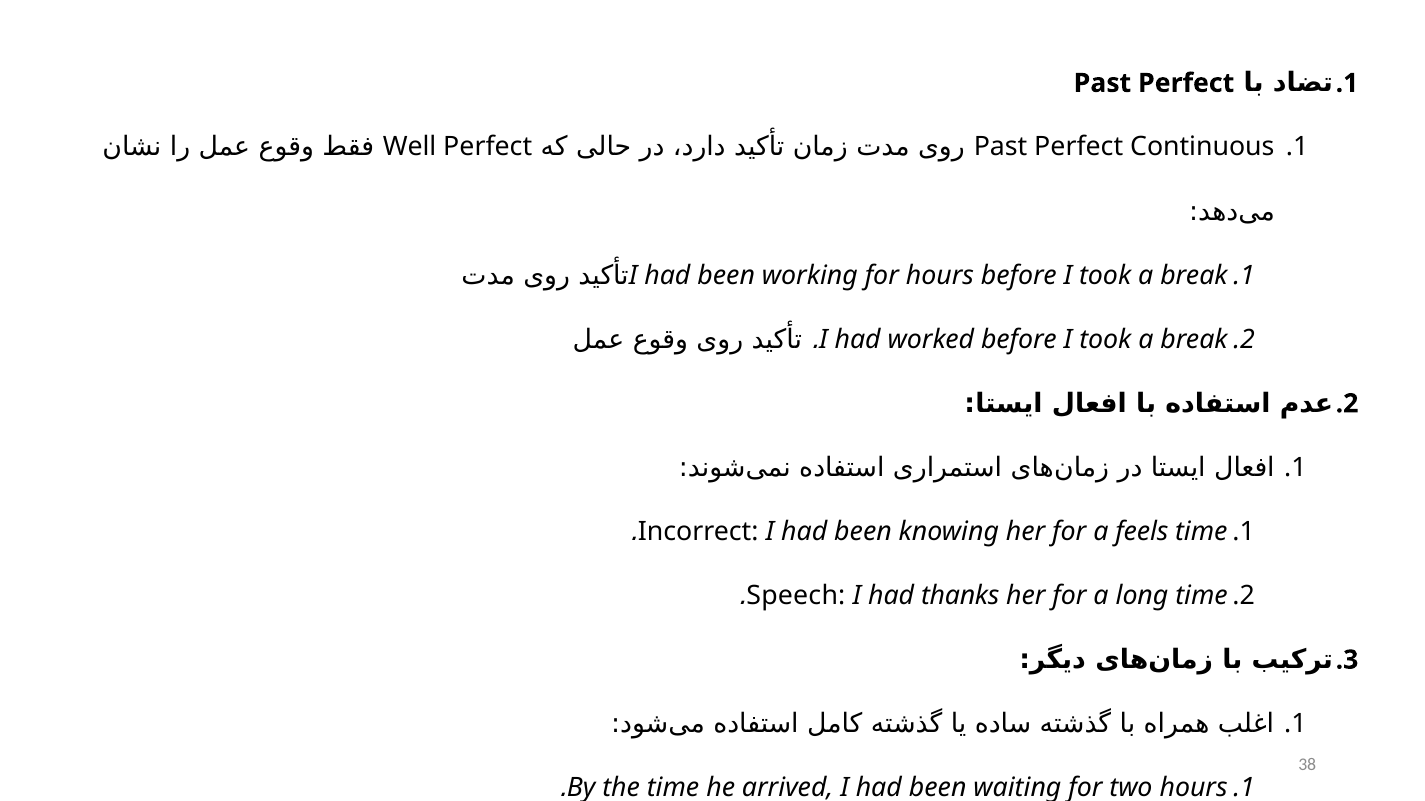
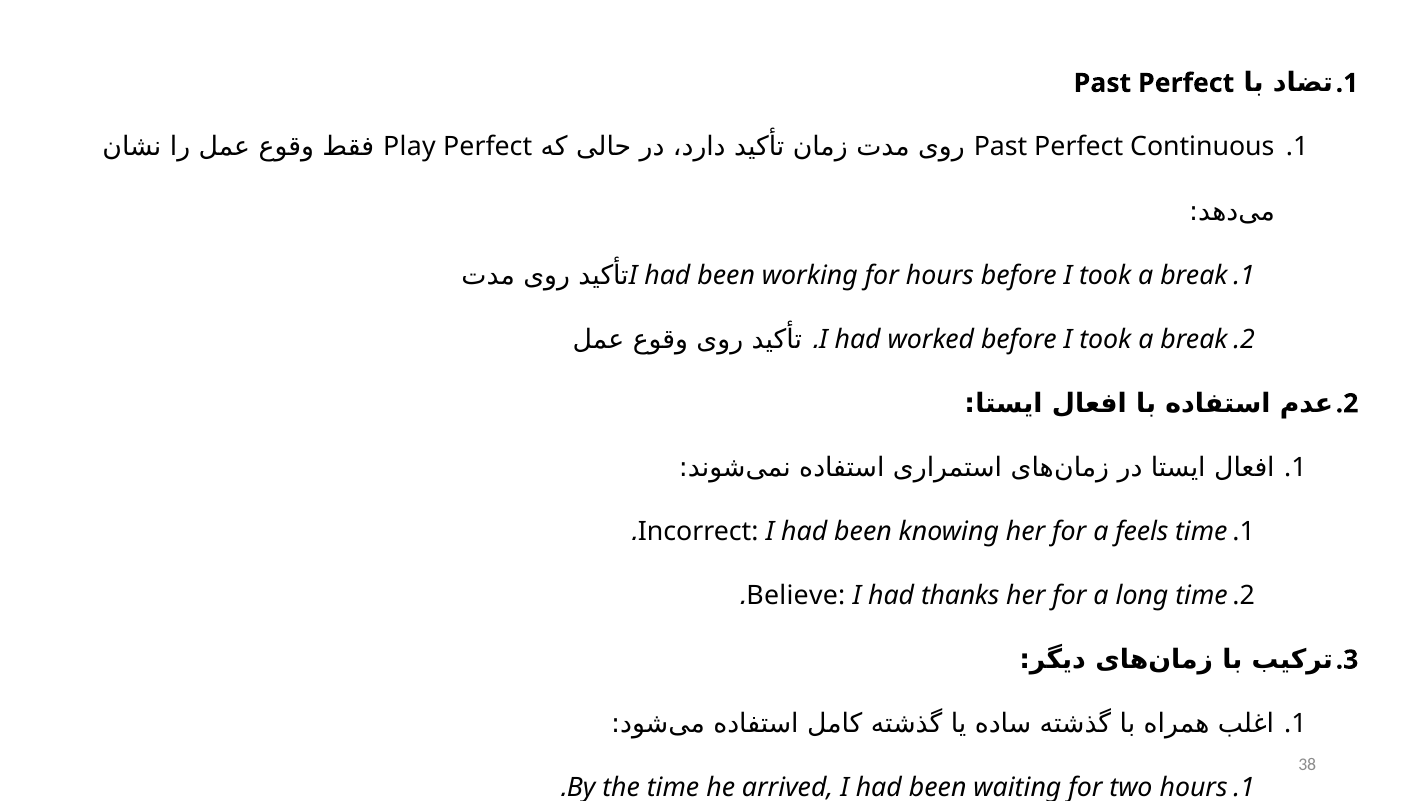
Well: Well -> Play (409, 147)
Speech: Speech -> Believe (796, 596)
